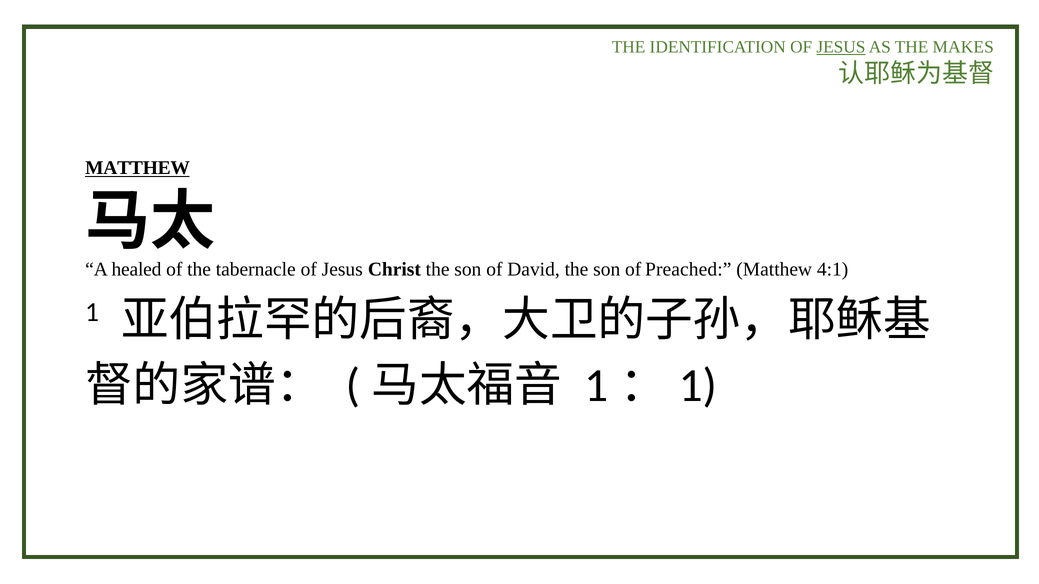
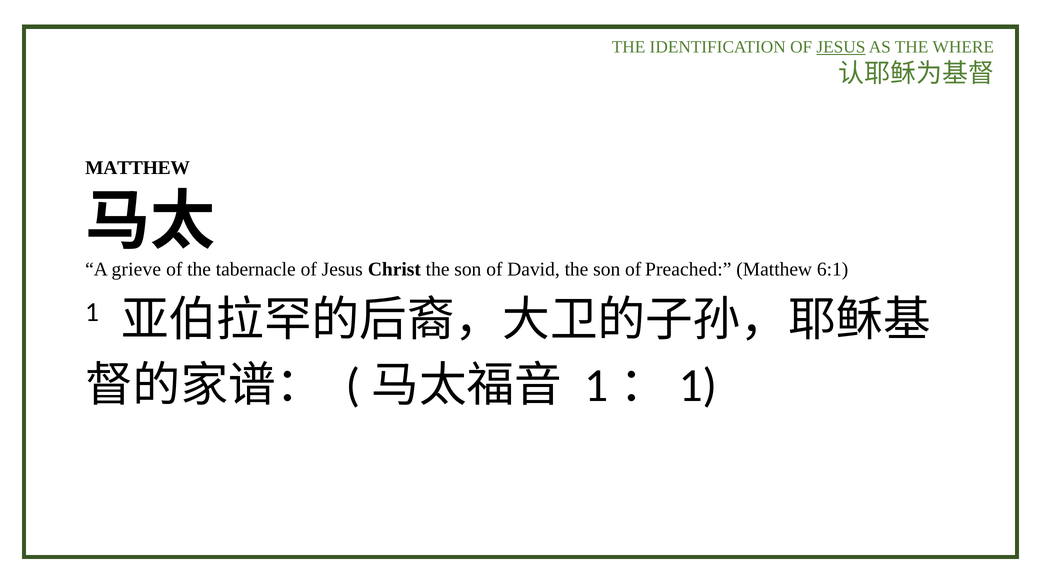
MAKES: MAKES -> WHERE (963, 47)
MATTHEW underline: present -> none (138, 168)
healed: healed -> grieve (136, 269)
4:1: 4:1 -> 6:1 (833, 269)
